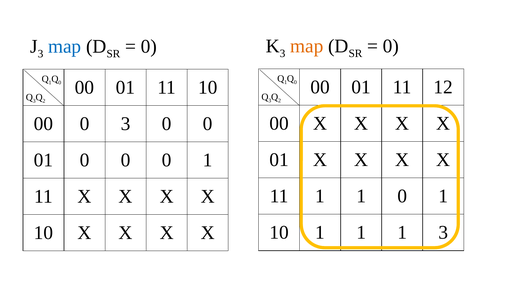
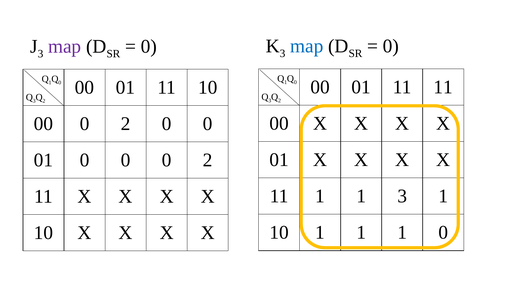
map colour: orange -> blue (307, 46)
map colour: blue -> purple (65, 46)
11 12: 12 -> 11 (443, 87)
00 0 3: 3 -> 2 (126, 124)
0 0 1: 1 -> 2 (208, 160)
1 0: 0 -> 3 (402, 196)
1 3: 3 -> 0 (443, 232)
